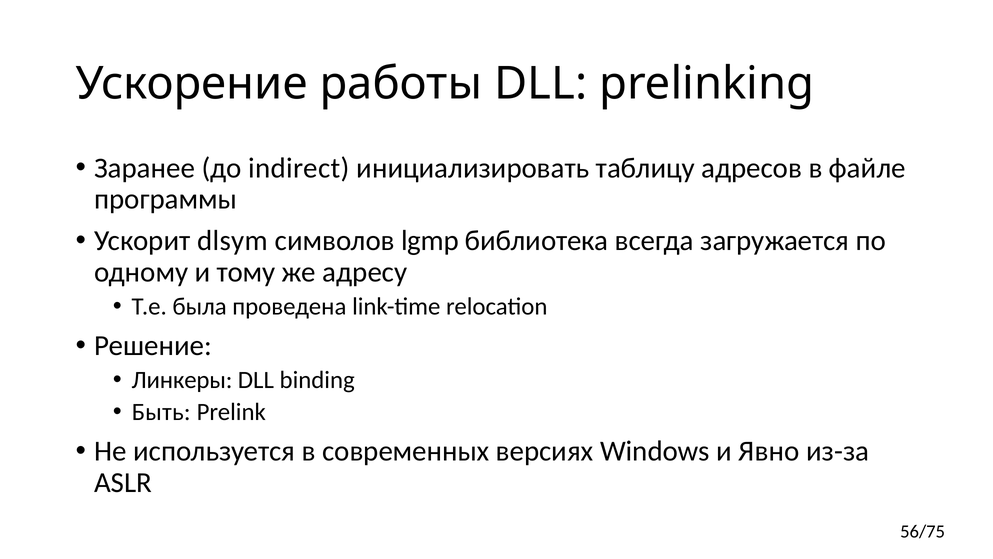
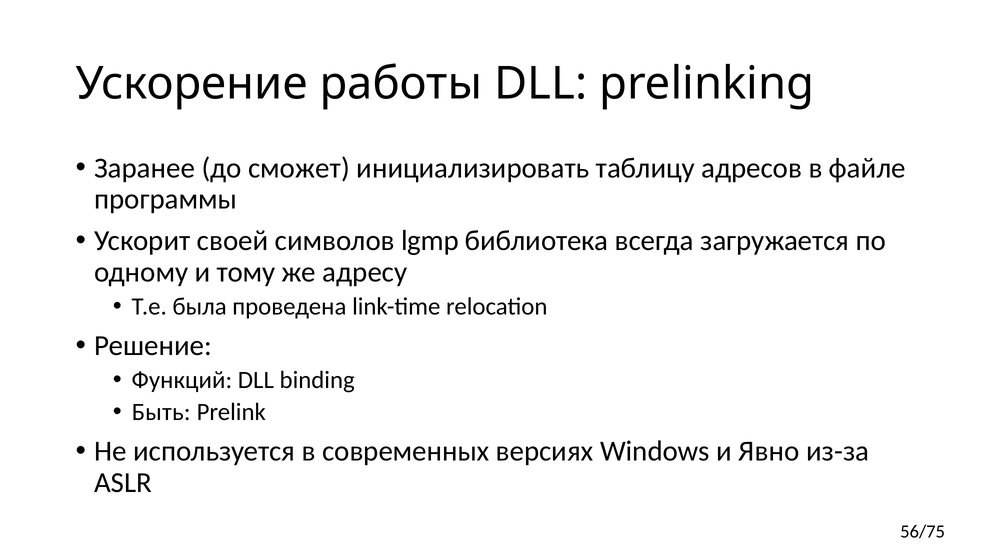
indirect: indirect -> сможет (299, 168)
dlsym: dlsym -> своей (233, 241)
Линкеры: Линкеры -> Функций (182, 380)
